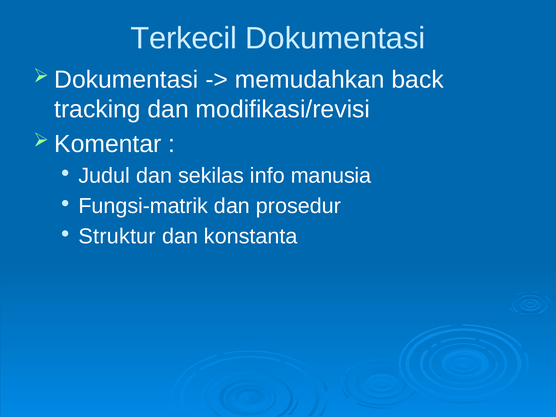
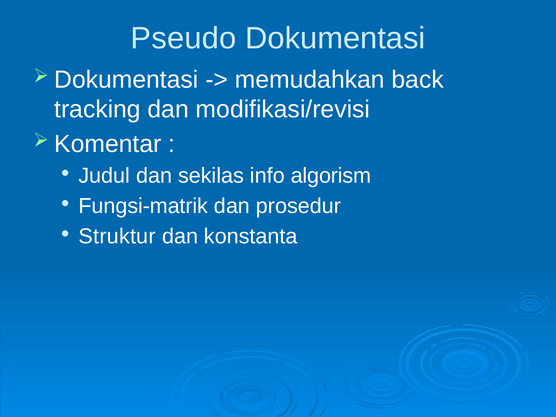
Terkecil: Terkecil -> Pseudo (184, 38)
manusia: manusia -> algorism (331, 176)
